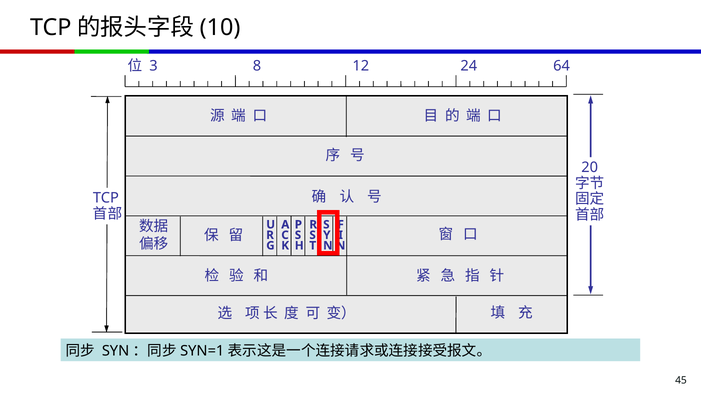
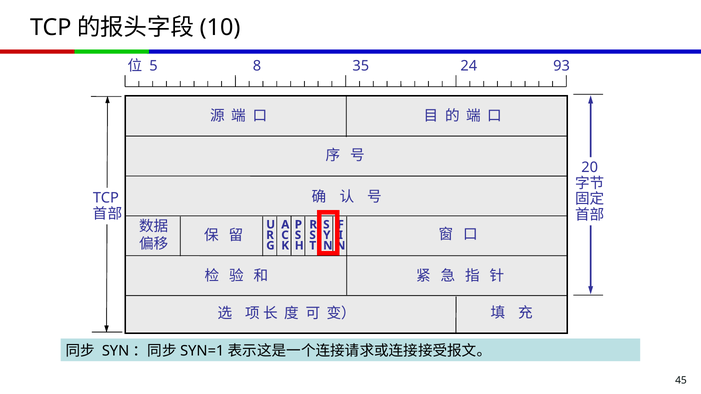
3: 3 -> 5 (154, 66)
12: 12 -> 35 (361, 66)
64: 64 -> 93 (562, 66)
